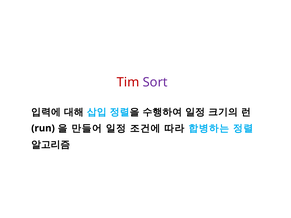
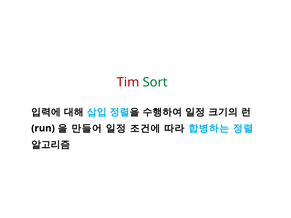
Sort colour: purple -> green (155, 82)
